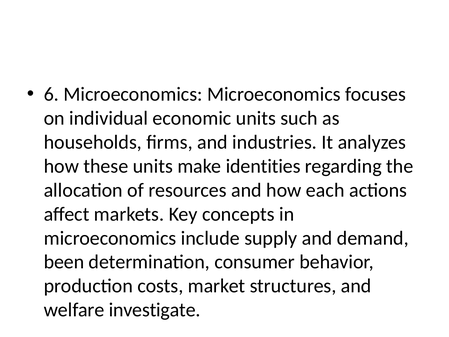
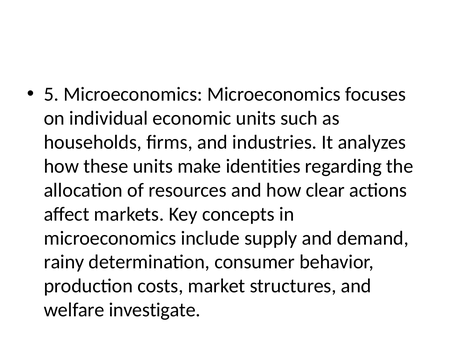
6: 6 -> 5 (51, 94)
each: each -> clear (325, 190)
been: been -> rainy (64, 262)
